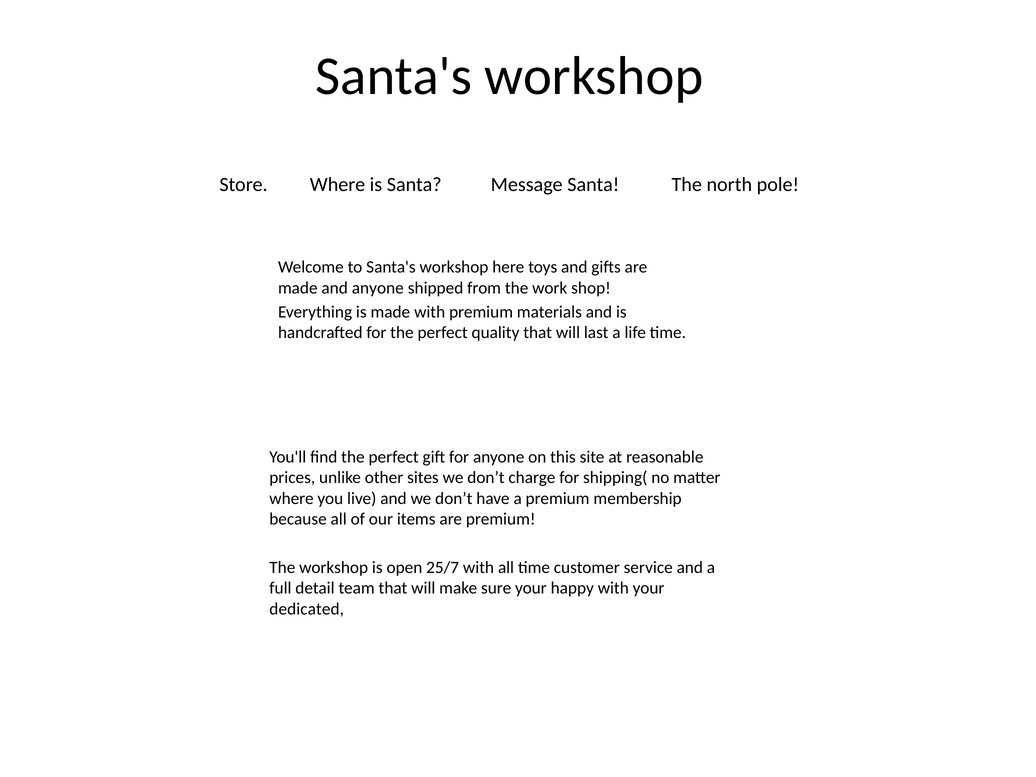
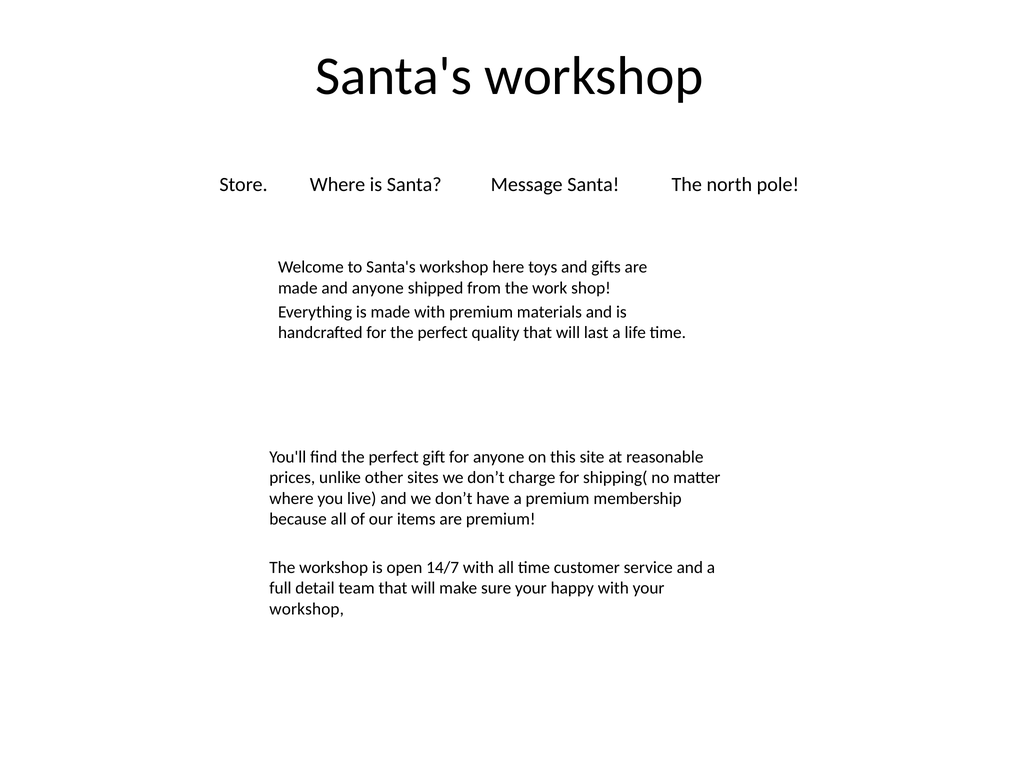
25/7: 25/7 -> 14/7 (443, 568)
dedicated: dedicated -> workshop (307, 609)
